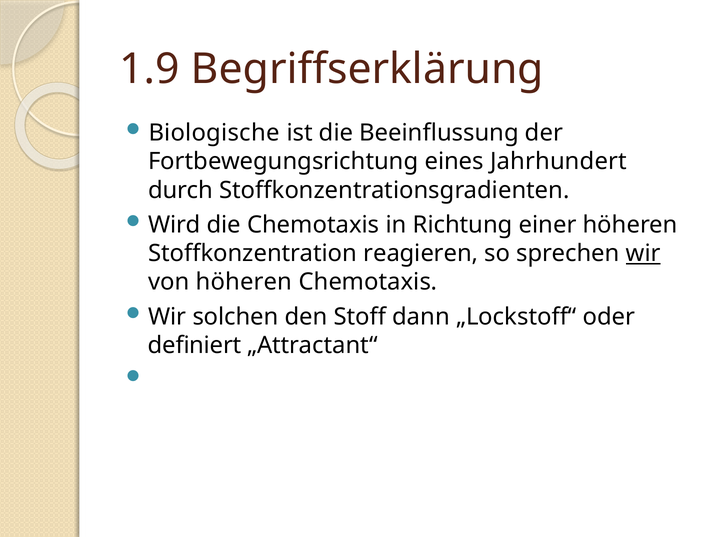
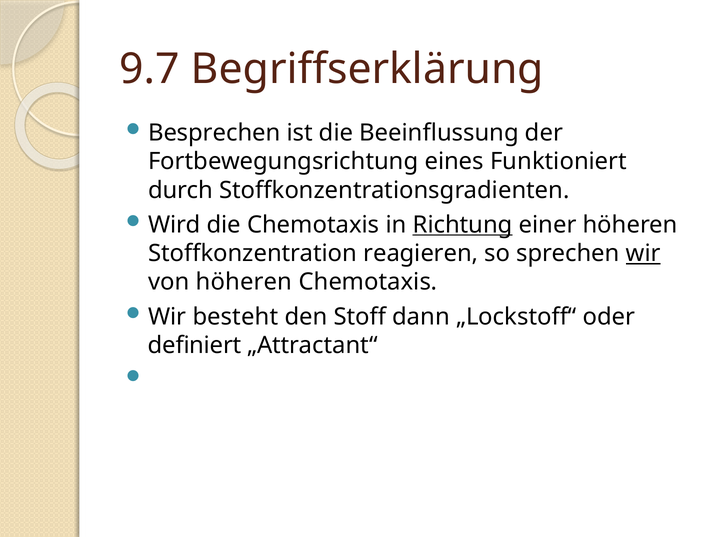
1.9: 1.9 -> 9.7 (150, 69)
Biologische: Biologische -> Besprechen (214, 133)
Jahrhundert: Jahrhundert -> Funktioniert (559, 162)
Richtung underline: none -> present (463, 225)
solchen: solchen -> besteht (235, 317)
